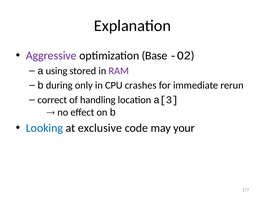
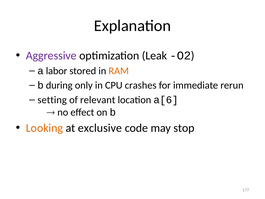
Base: Base -> Leak (155, 56)
using: using -> labor (57, 71)
RAM colour: purple -> orange (119, 71)
correct: correct -> setting (52, 100)
handling: handling -> relevant (98, 100)
a[3: a[3 -> a[6 (166, 100)
Looking colour: blue -> orange (44, 128)
your: your -> stop (184, 128)
